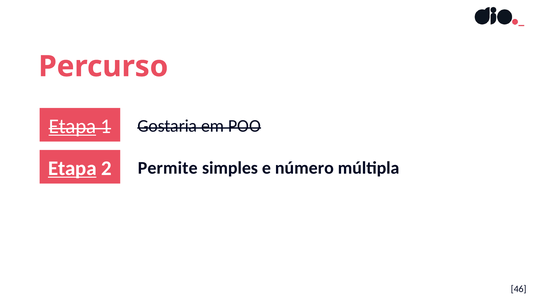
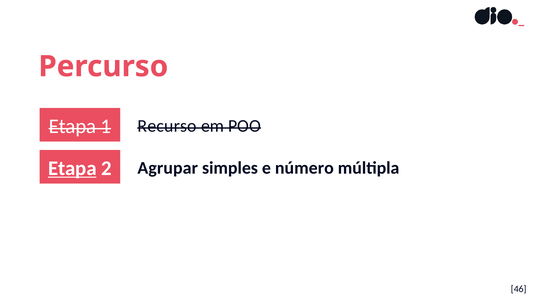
Etapa underline: present -> none (72, 126)
Gostaria: Gostaria -> Recurso (167, 126)
Permite: Permite -> Agrupar (168, 168)
